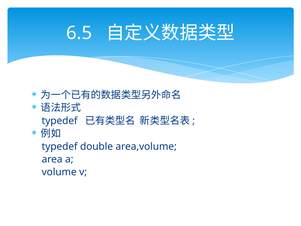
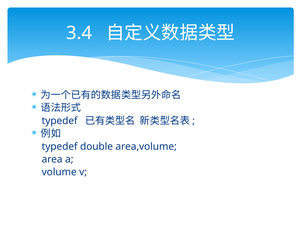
6.5: 6.5 -> 3.4 (79, 33)
